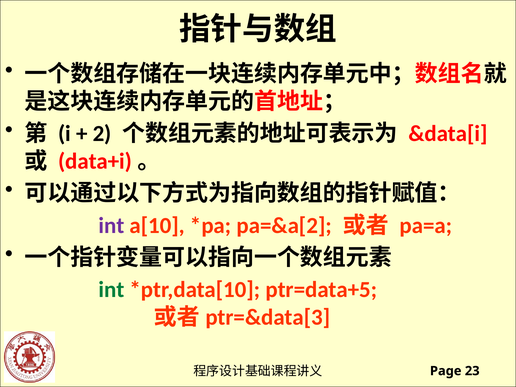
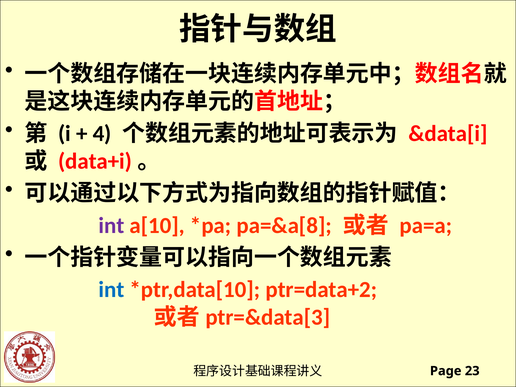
2: 2 -> 4 (102, 134)
pa=&a[2: pa=&a[2 -> pa=&a[8 (284, 225)
int colour: green -> blue (111, 290)
ptr=data+5: ptr=data+5 -> ptr=data+2 (321, 290)
